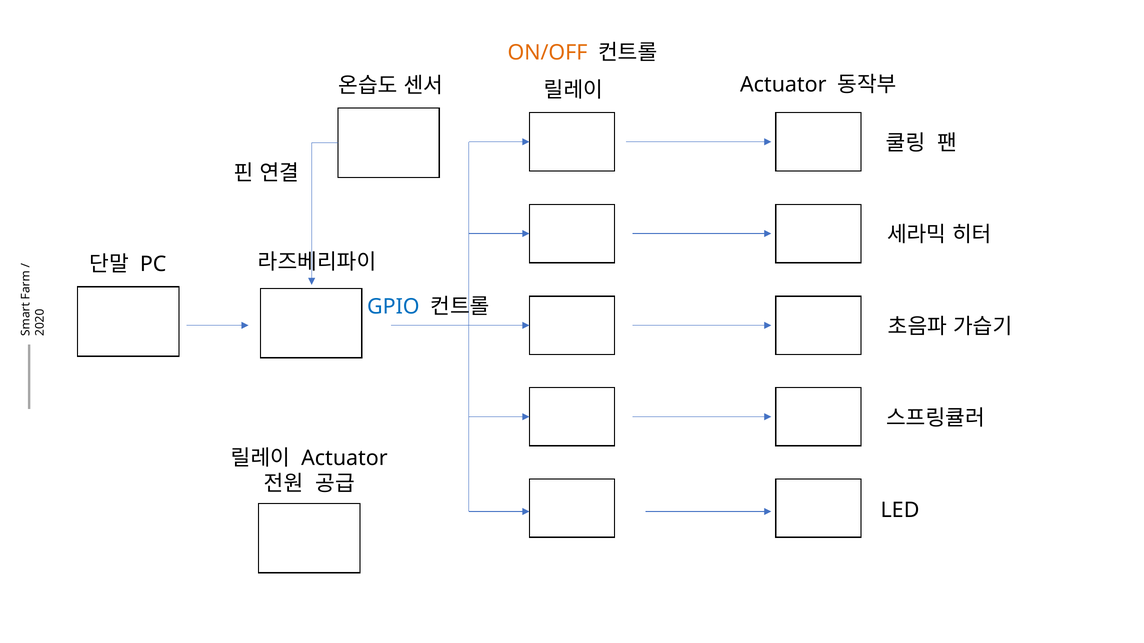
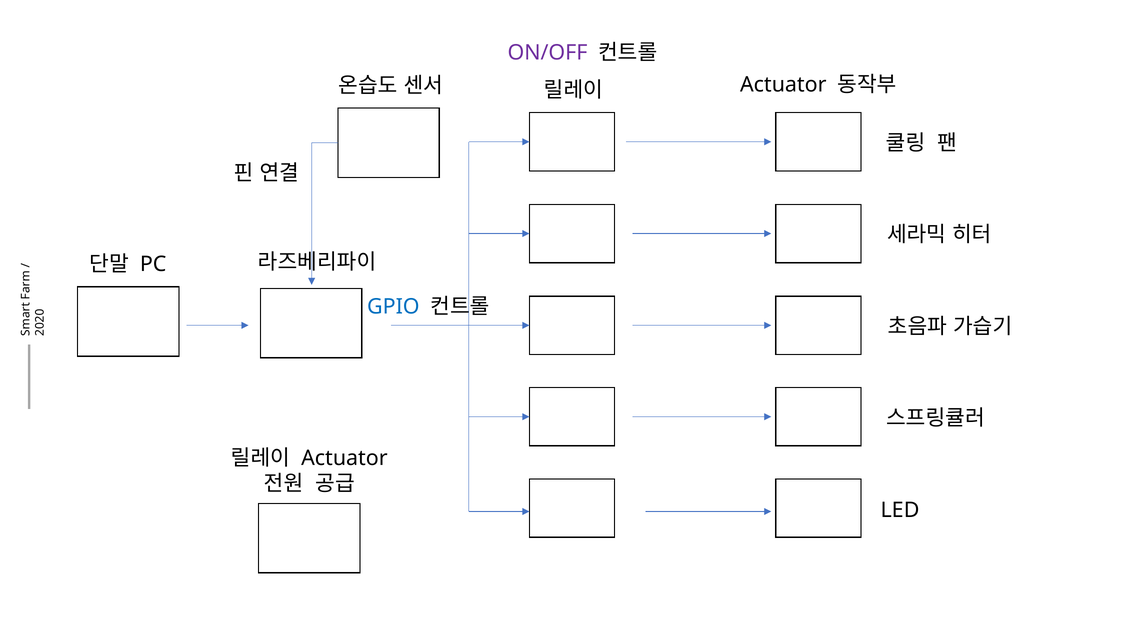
ON/OFF colour: orange -> purple (547, 53)
